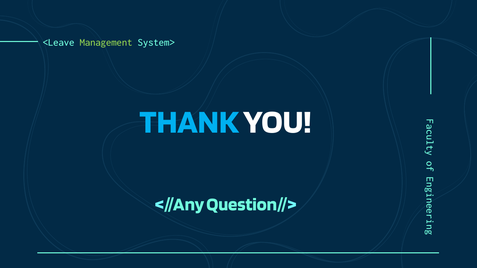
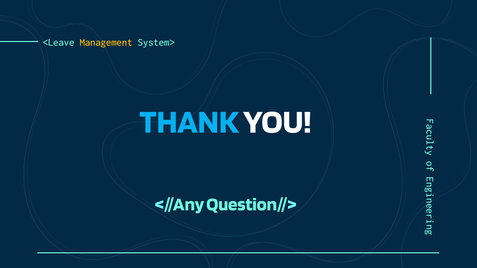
Management colour: light green -> yellow (106, 42)
